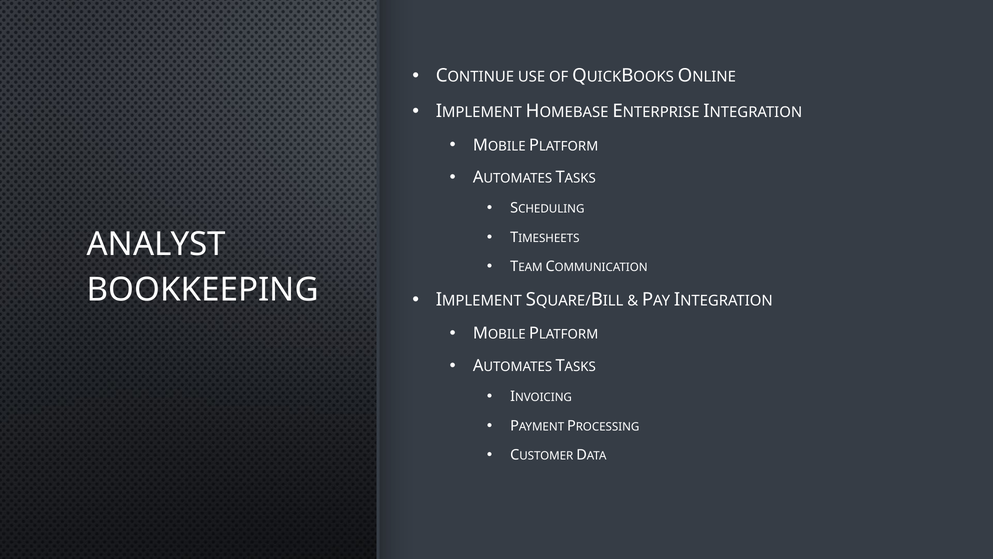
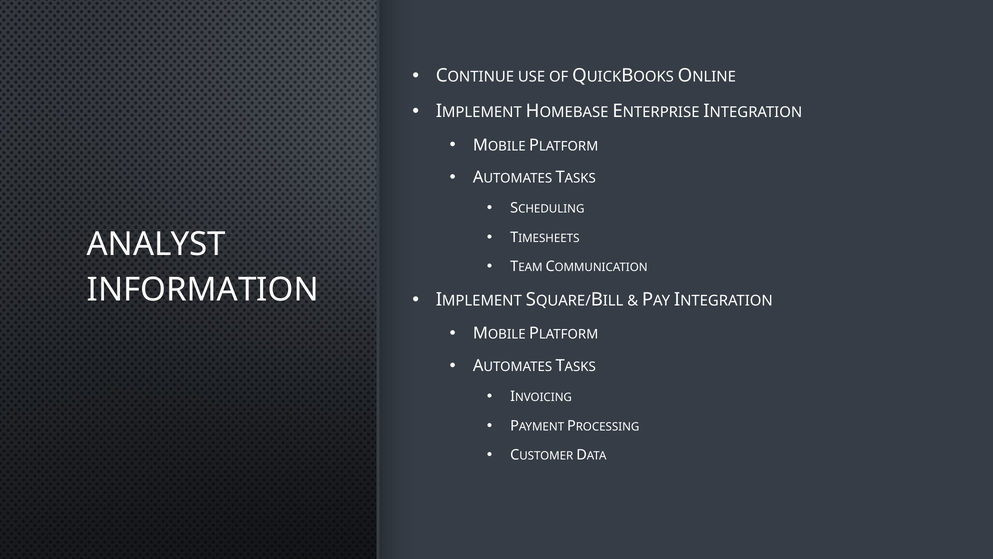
BOOKKEEPING: BOOKKEEPING -> INFORMATION (203, 289)
